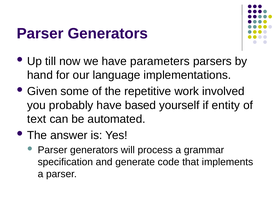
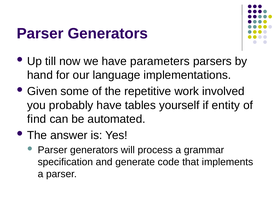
based: based -> tables (140, 105)
text: text -> find (37, 119)
